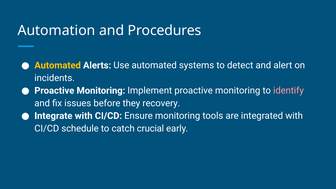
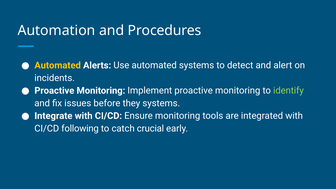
identify colour: pink -> light green (288, 91)
they recovery: recovery -> systems (161, 103)
schedule: schedule -> following (80, 128)
